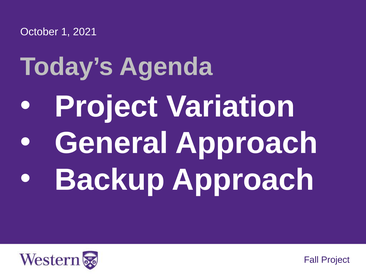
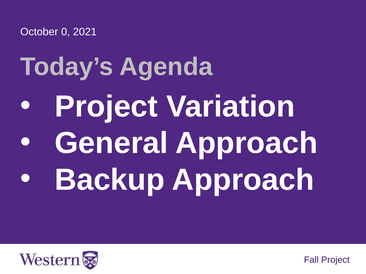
1: 1 -> 0 (66, 32)
